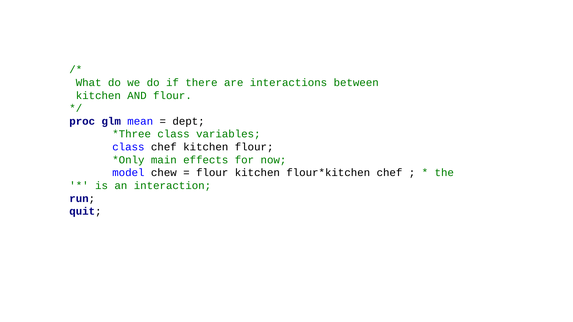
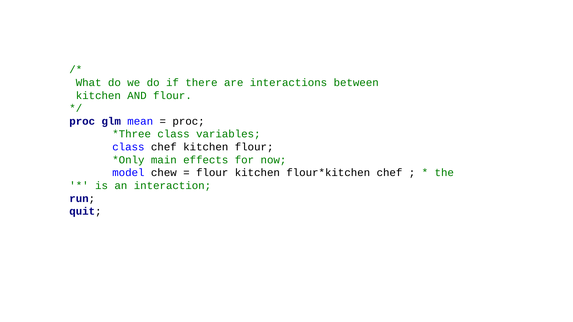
dept: dept -> proc (189, 121)
